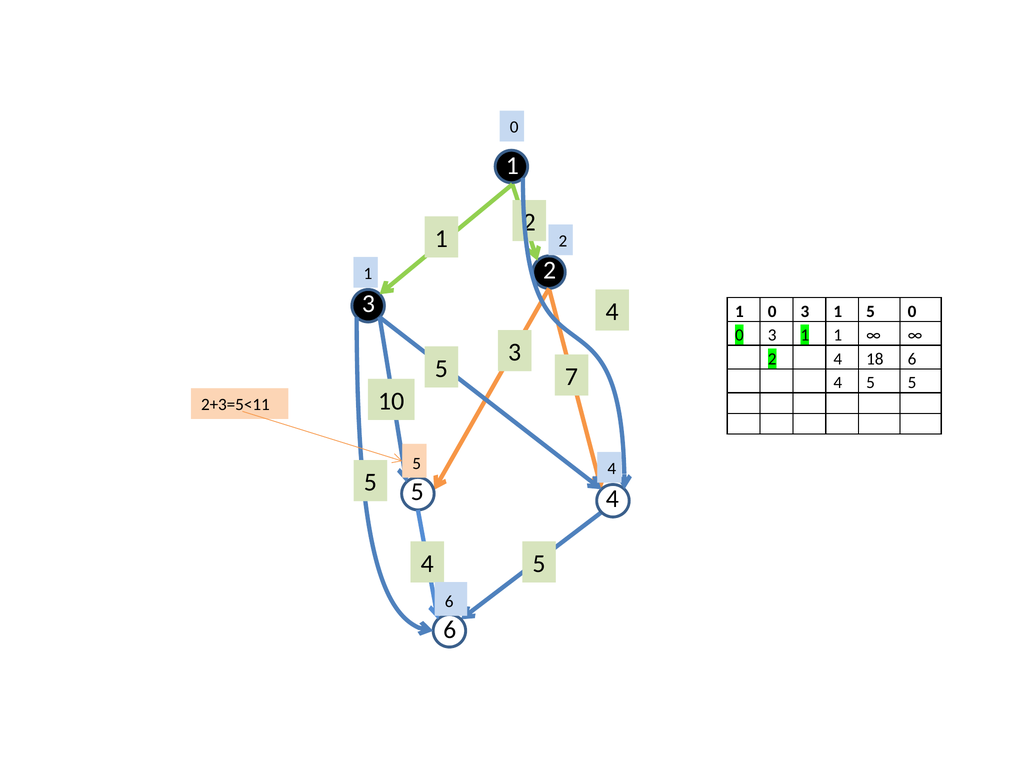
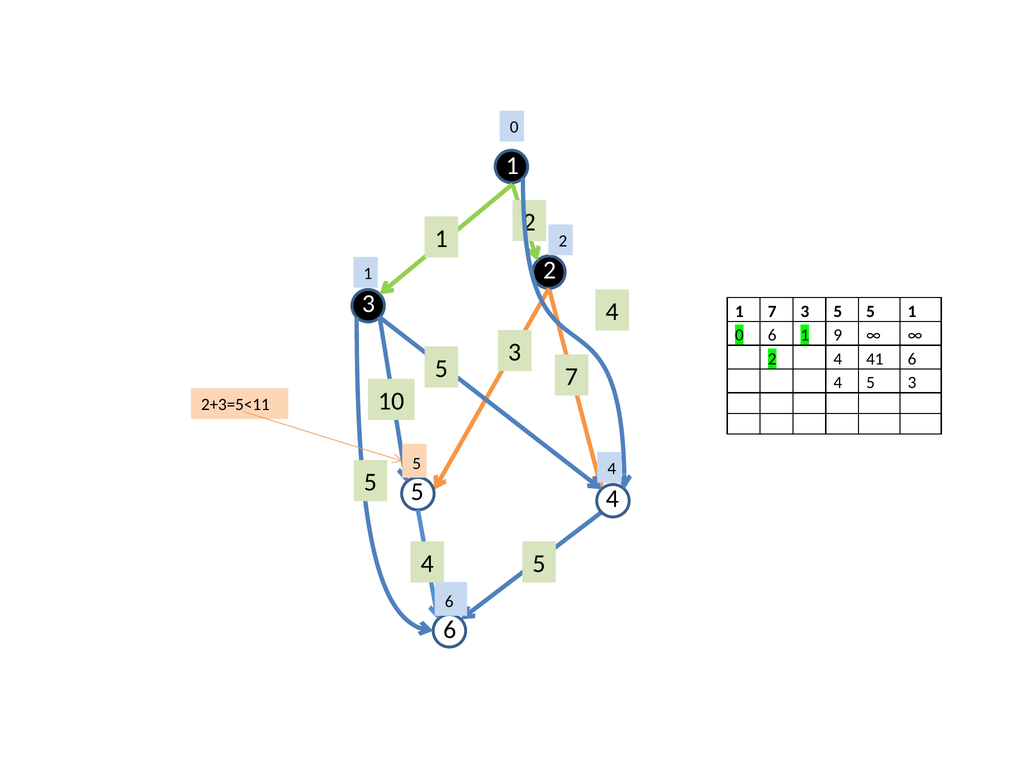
1 0: 0 -> 7 (772, 311)
1: 1 -> 5 (838, 311)
5 0: 0 -> 1 (912, 311)
3: 3 -> 6 (772, 335)
1 1: 1 -> 9 (838, 335)
18: 18 -> 41 (875, 359)
5: 5 -> 3 (912, 383)
